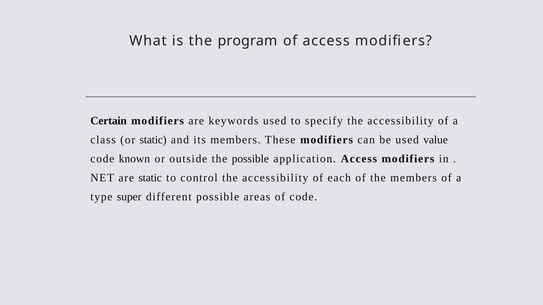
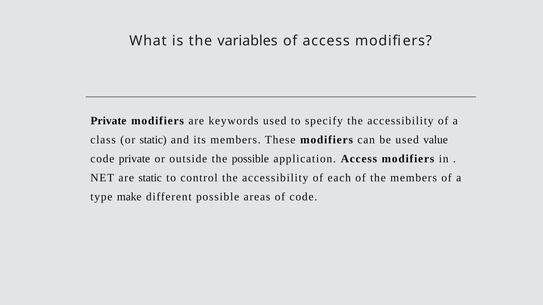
program: program -> variables (248, 41)
Certain: Certain -> Private (108, 121)
code known: known -> private (134, 159)
super: super -> make (129, 197)
